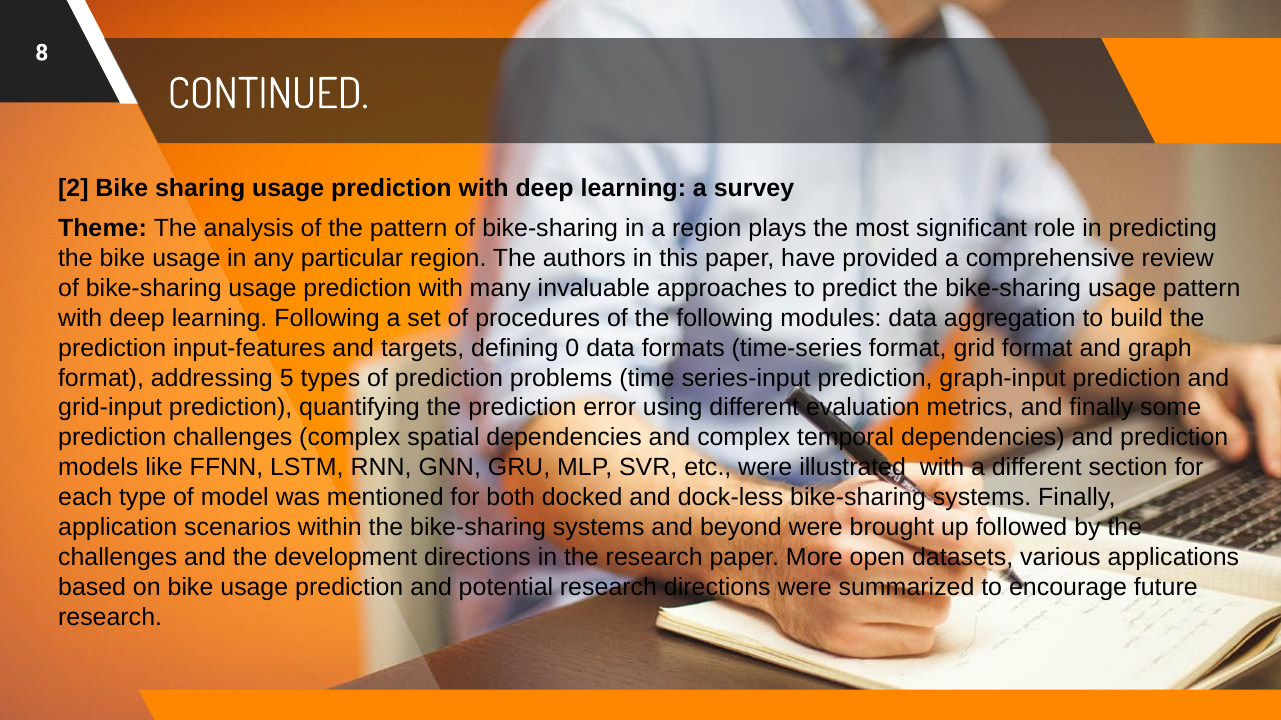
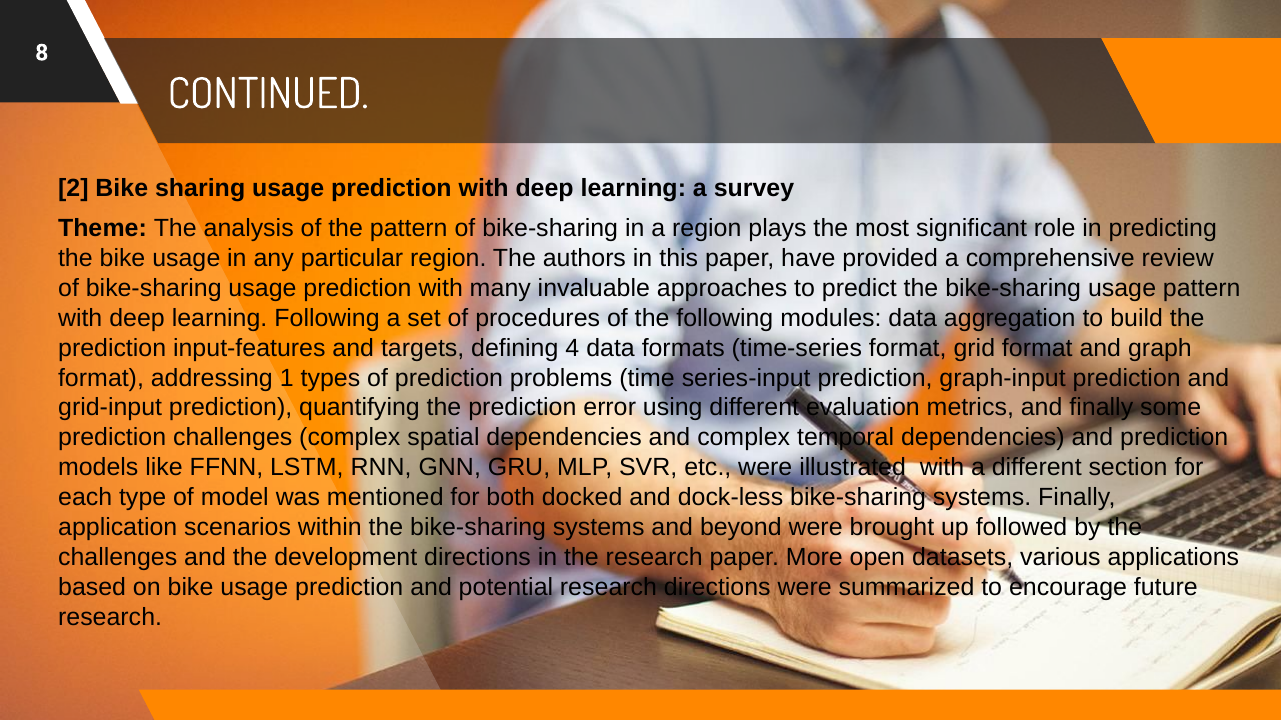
0: 0 -> 4 (572, 348)
5: 5 -> 1 (287, 378)
